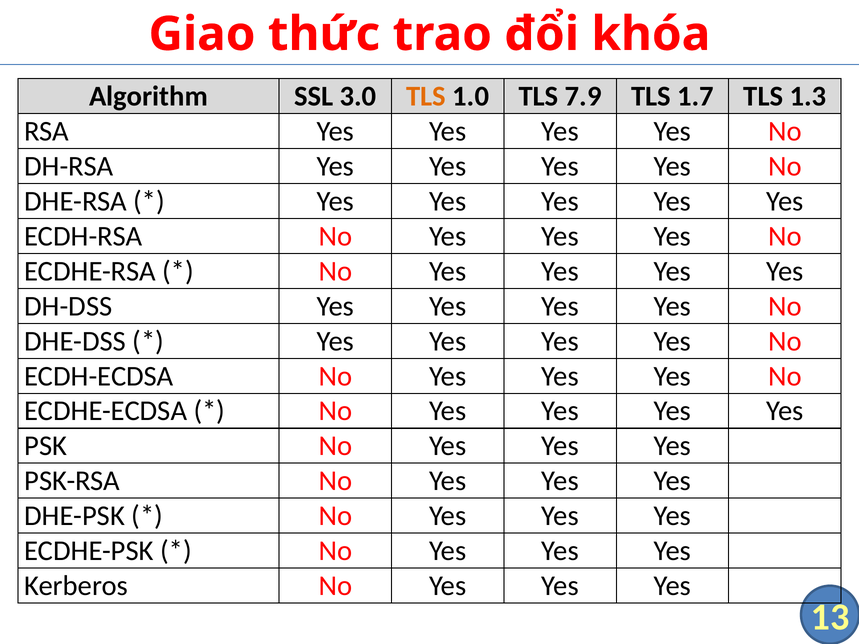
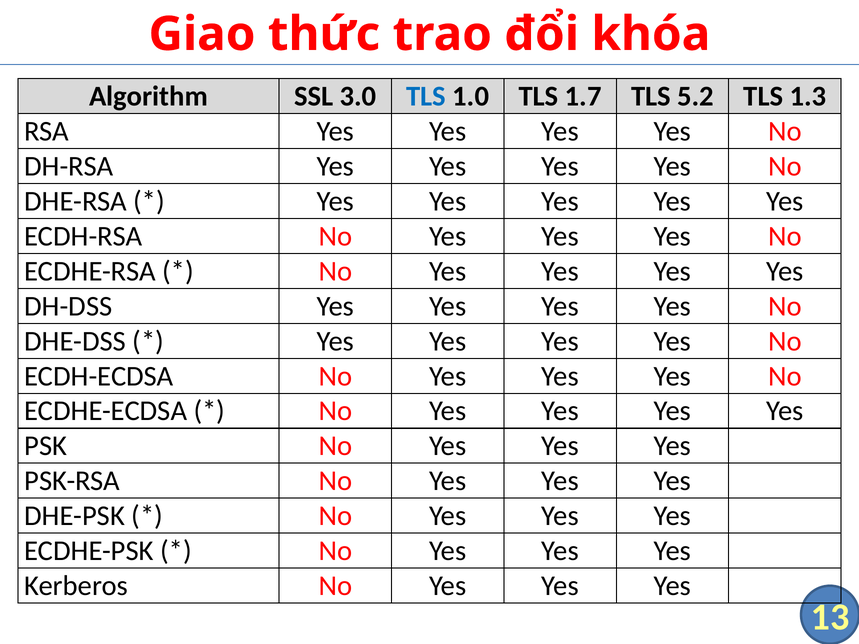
TLS colour: orange -> blue (426, 96)
7.9: 7.9 -> 1.7 (583, 96)
1.7: 1.7 -> 5.2 (696, 96)
